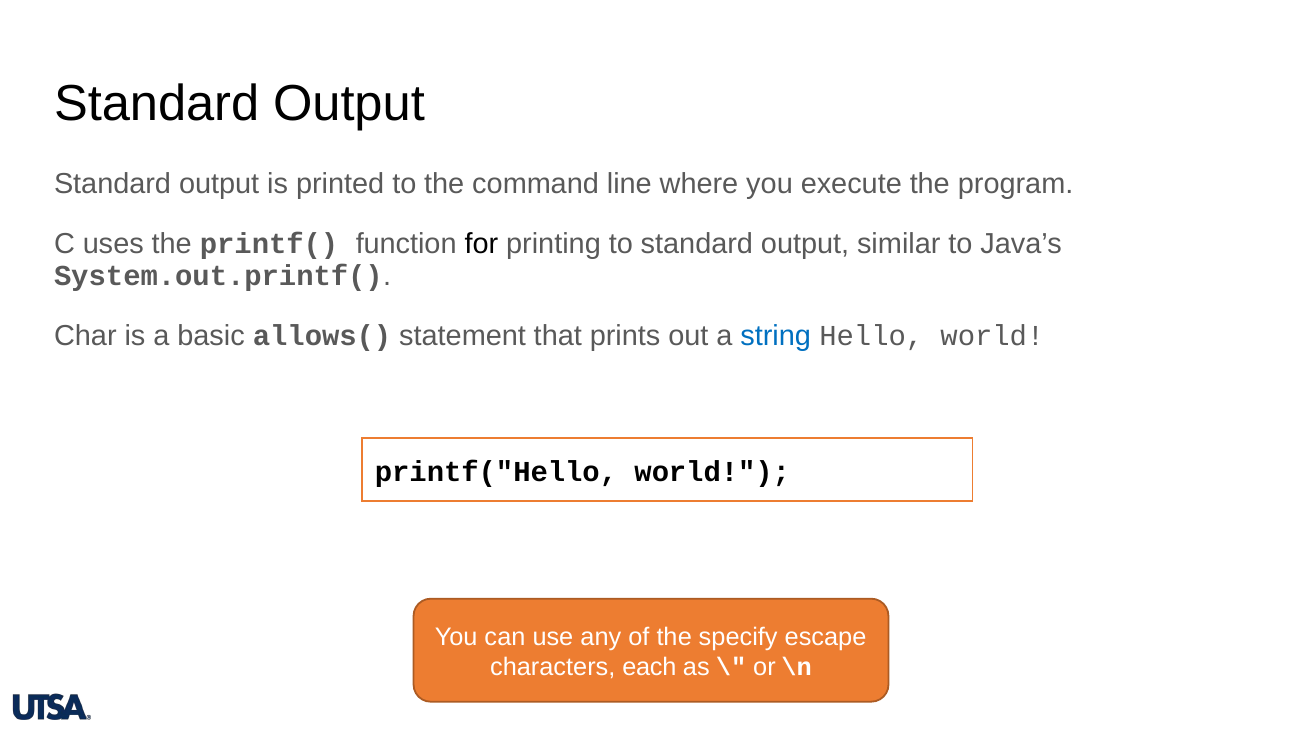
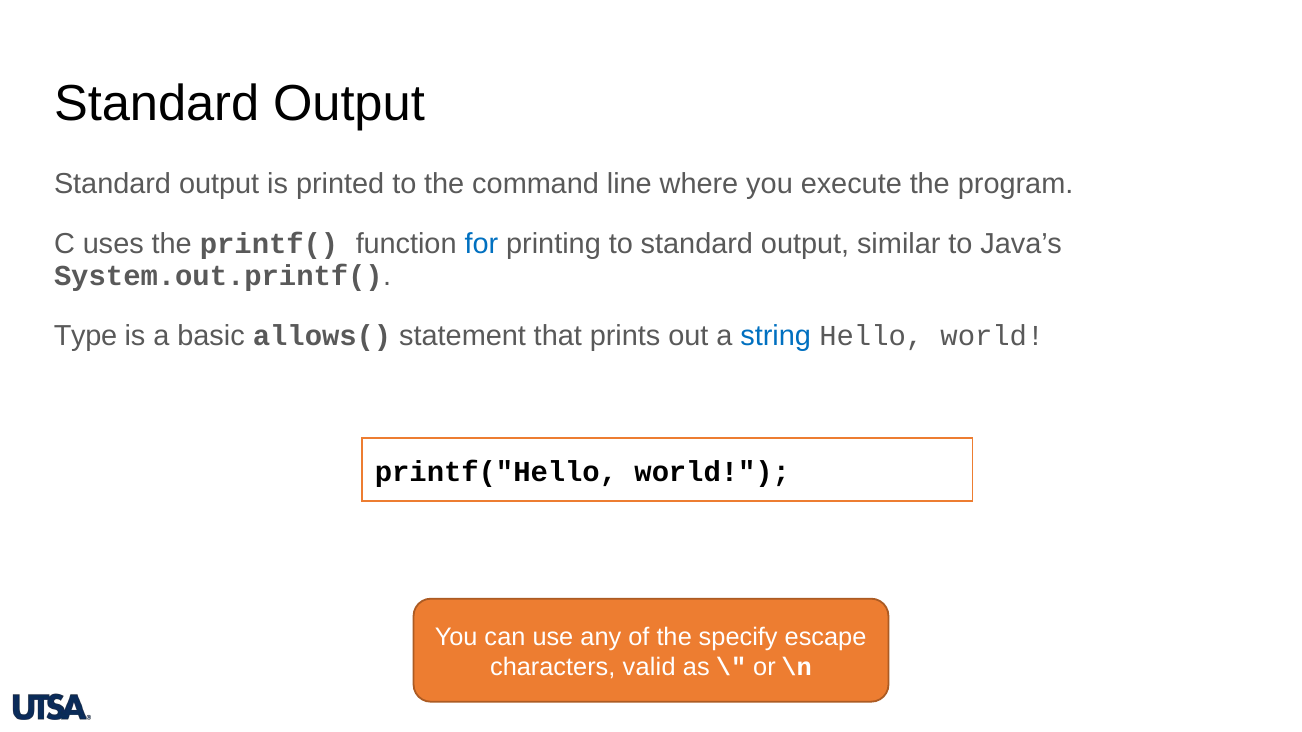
for colour: black -> blue (481, 245)
Char: Char -> Type (86, 336)
each: each -> valid (649, 668)
